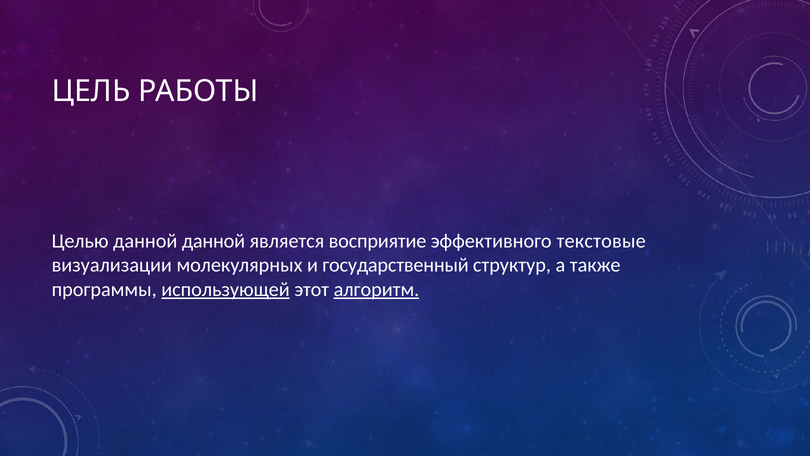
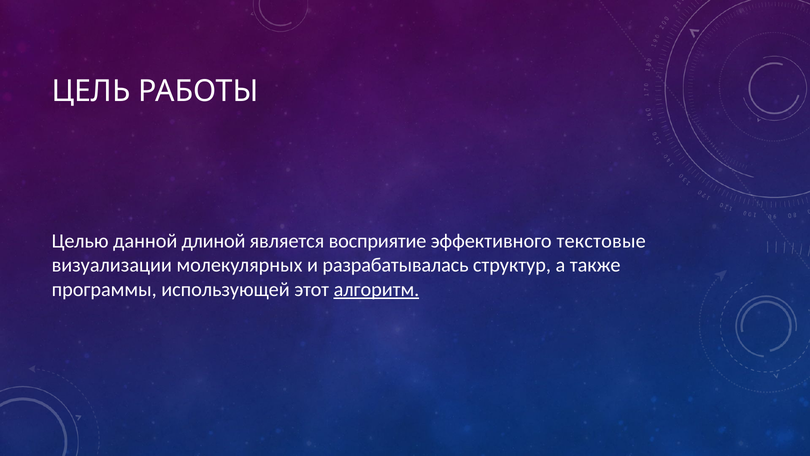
данной данной: данной -> длиной (214, 241)
государственный: государственный -> разрабатывалась (396, 265)
использующей underline: present -> none (225, 289)
